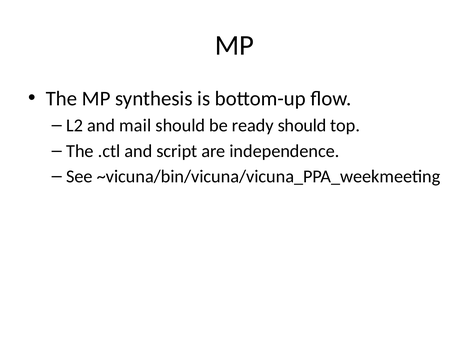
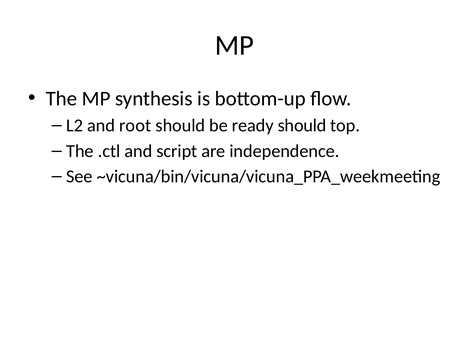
mail: mail -> root (135, 125)
